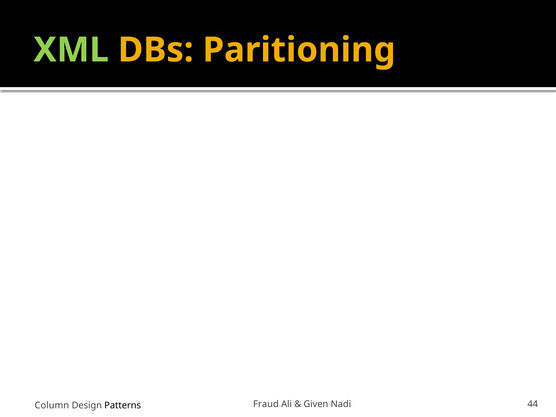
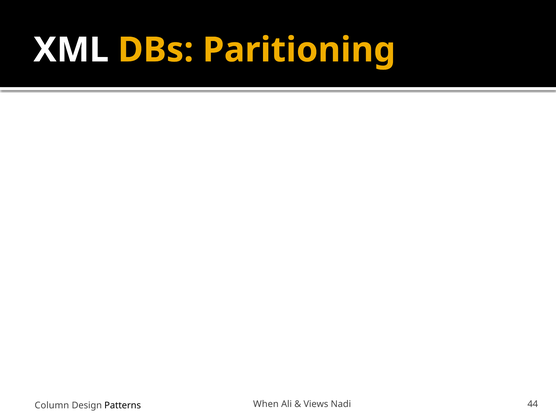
XML colour: light green -> white (71, 50)
Fraud: Fraud -> When (266, 404)
Given: Given -> Views (316, 404)
